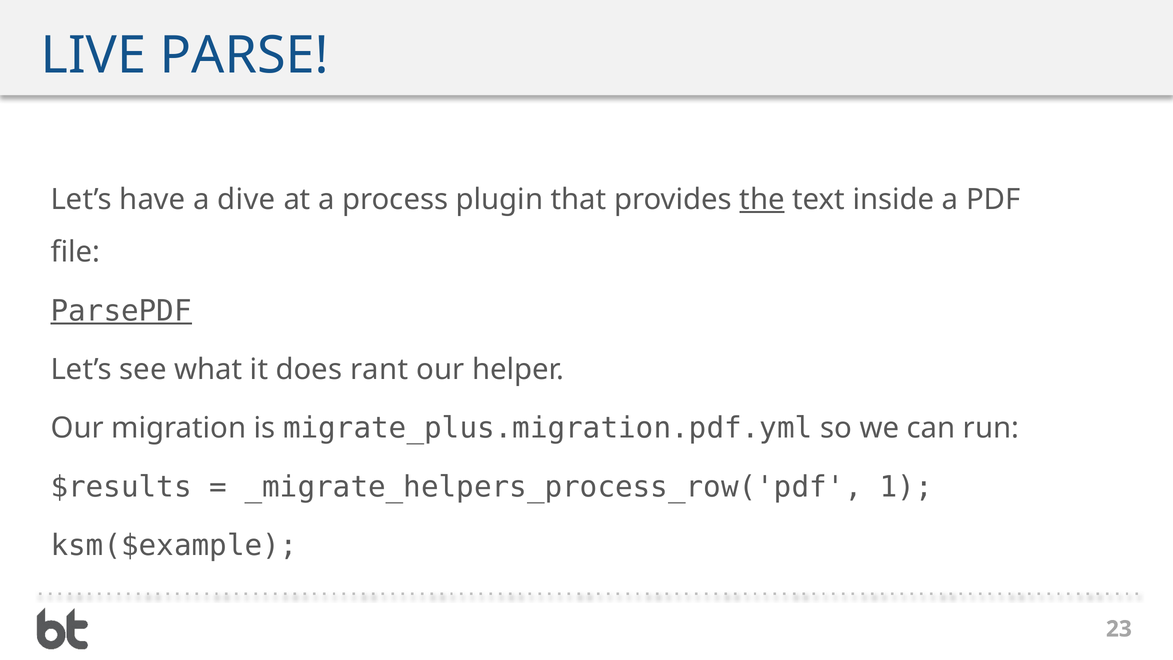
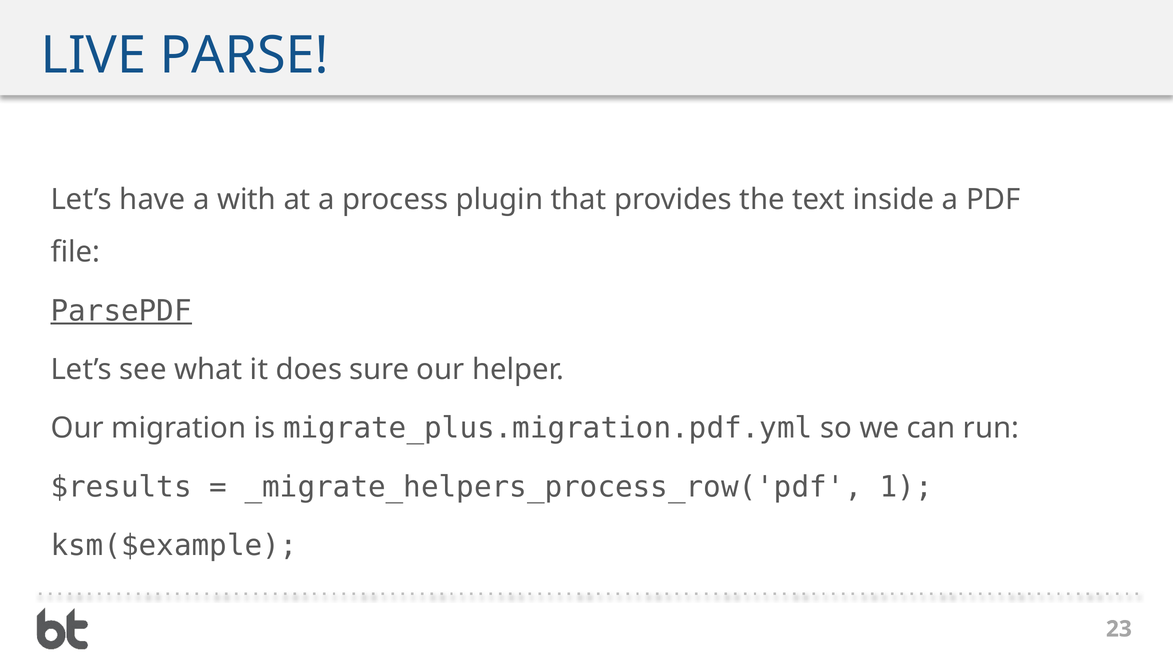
dive: dive -> with (247, 199)
the underline: present -> none (762, 199)
rant: rant -> sure (379, 370)
